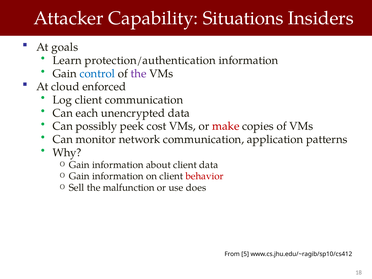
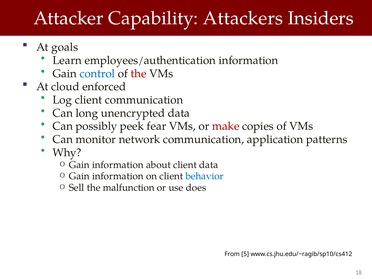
Situations: Situations -> Attackers (243, 18)
protection/authentication: protection/authentication -> employees/authentication (150, 60)
the colour: purple -> red (139, 74)
each: each -> long (87, 113)
cost: cost -> fear (157, 126)
behavior colour: red -> blue (205, 176)
